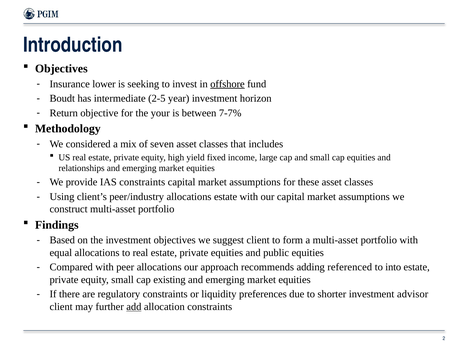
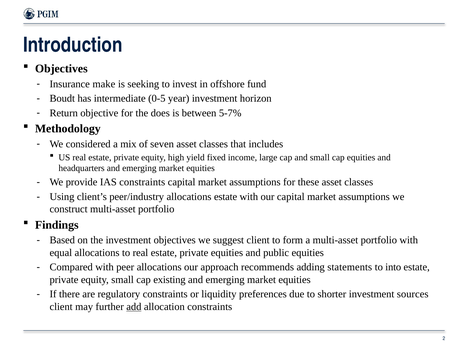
lower: lower -> make (104, 84)
offshore underline: present -> none (227, 84)
2-5: 2-5 -> 0-5 (157, 98)
your: your -> does (160, 113)
7-7%: 7-7% -> 5-7% (230, 113)
relationships: relationships -> headquarters (82, 168)
referenced: referenced -> statements (350, 267)
advisor: advisor -> sources (413, 294)
